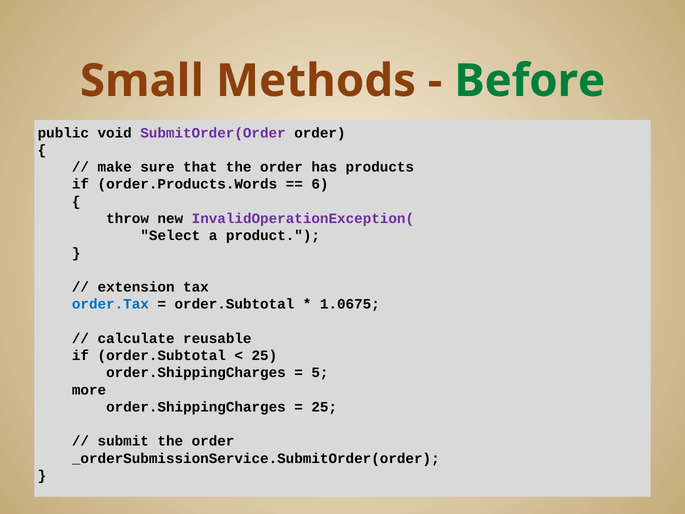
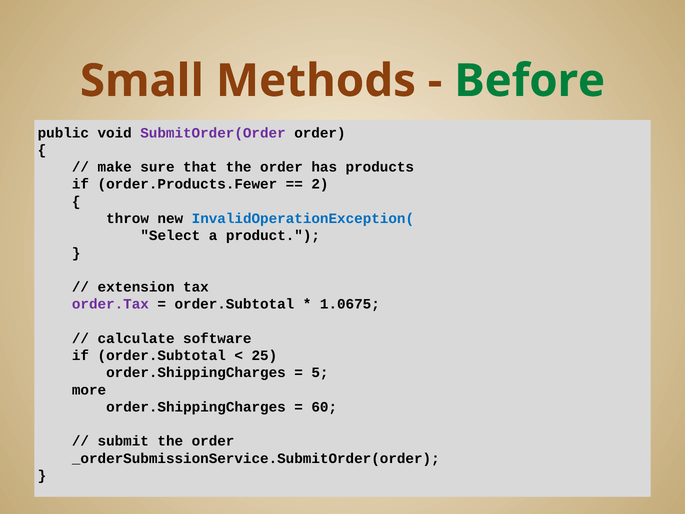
order.Products.Words: order.Products.Words -> order.Products.Fewer (187, 184)
6: 6 -> 2 (320, 184)
InvalidOperationException( colour: purple -> blue (303, 218)
order.Tax colour: blue -> purple (110, 304)
reusable: reusable -> software (217, 338)
25: 25 -> 60 (324, 407)
